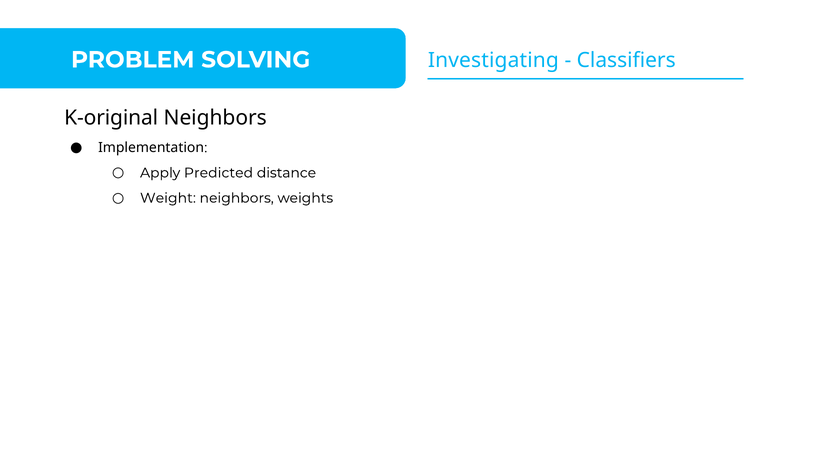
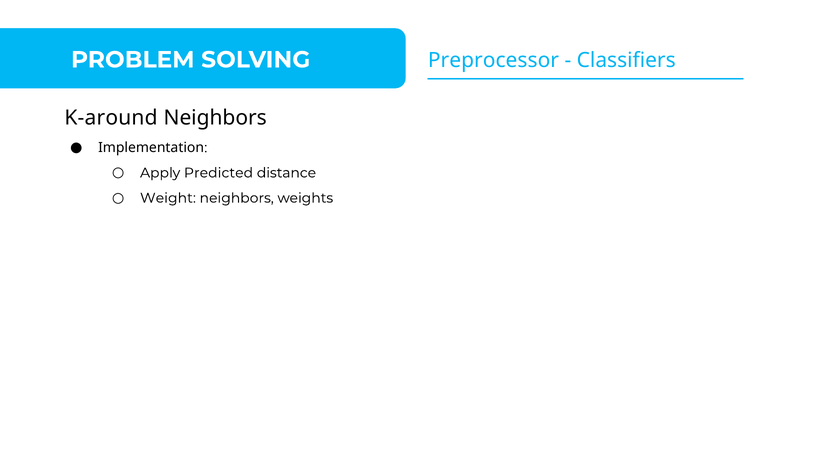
Investigating: Investigating -> Preprocessor (493, 60)
K-original: K-original -> K-around (111, 118)
